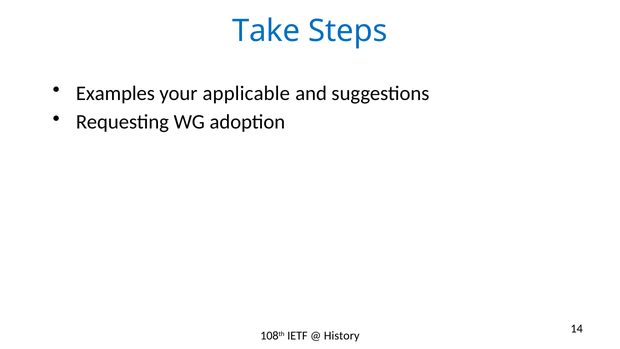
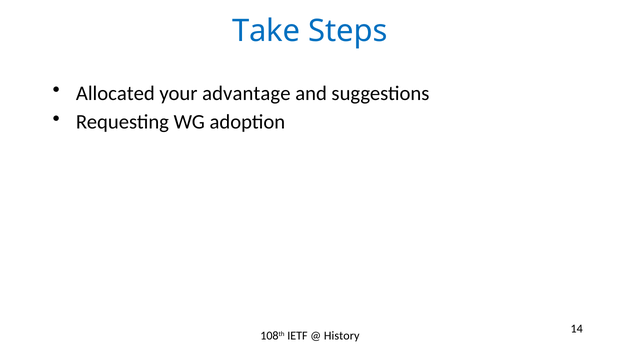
Examples: Examples -> Allocated (115, 93)
applicable: applicable -> advantage (246, 93)
